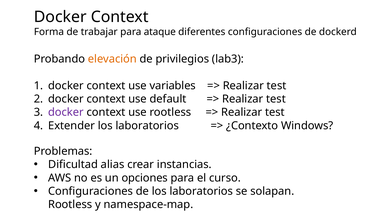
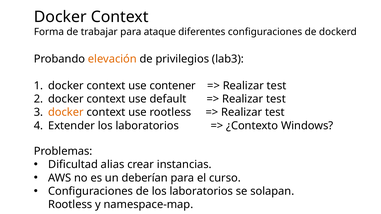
variables: variables -> contener (173, 86)
docker colour: purple -> orange (66, 112)
opciones: opciones -> deberían (145, 178)
